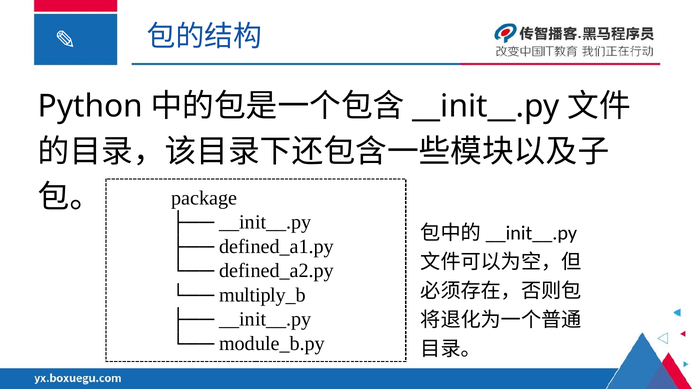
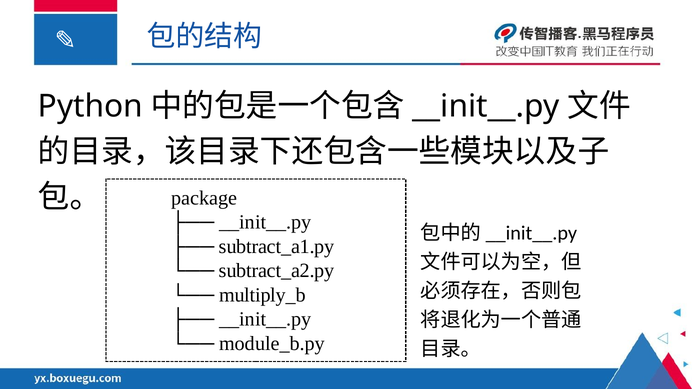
defined_a1.py: defined_a1.py -> subtract_a1.py (277, 247)
defined_a2.py: defined_a2.py -> subtract_a2.py (277, 271)
